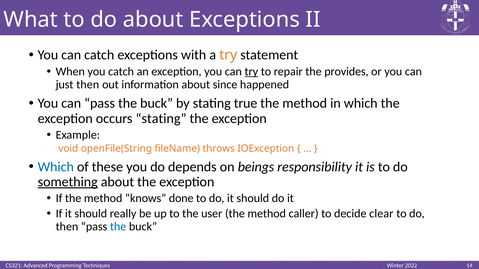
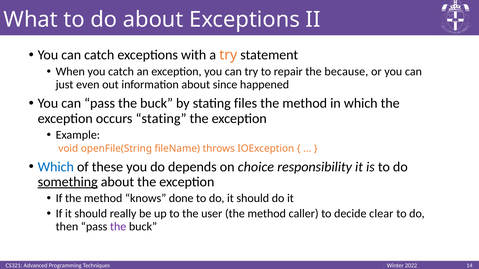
try underline: present -> none (251, 72)
provides: provides -> because (346, 72)
just then: then -> even (88, 85)
true: true -> files (246, 104)
beings: beings -> choice (256, 167)
the colour: blue -> purple (118, 227)
